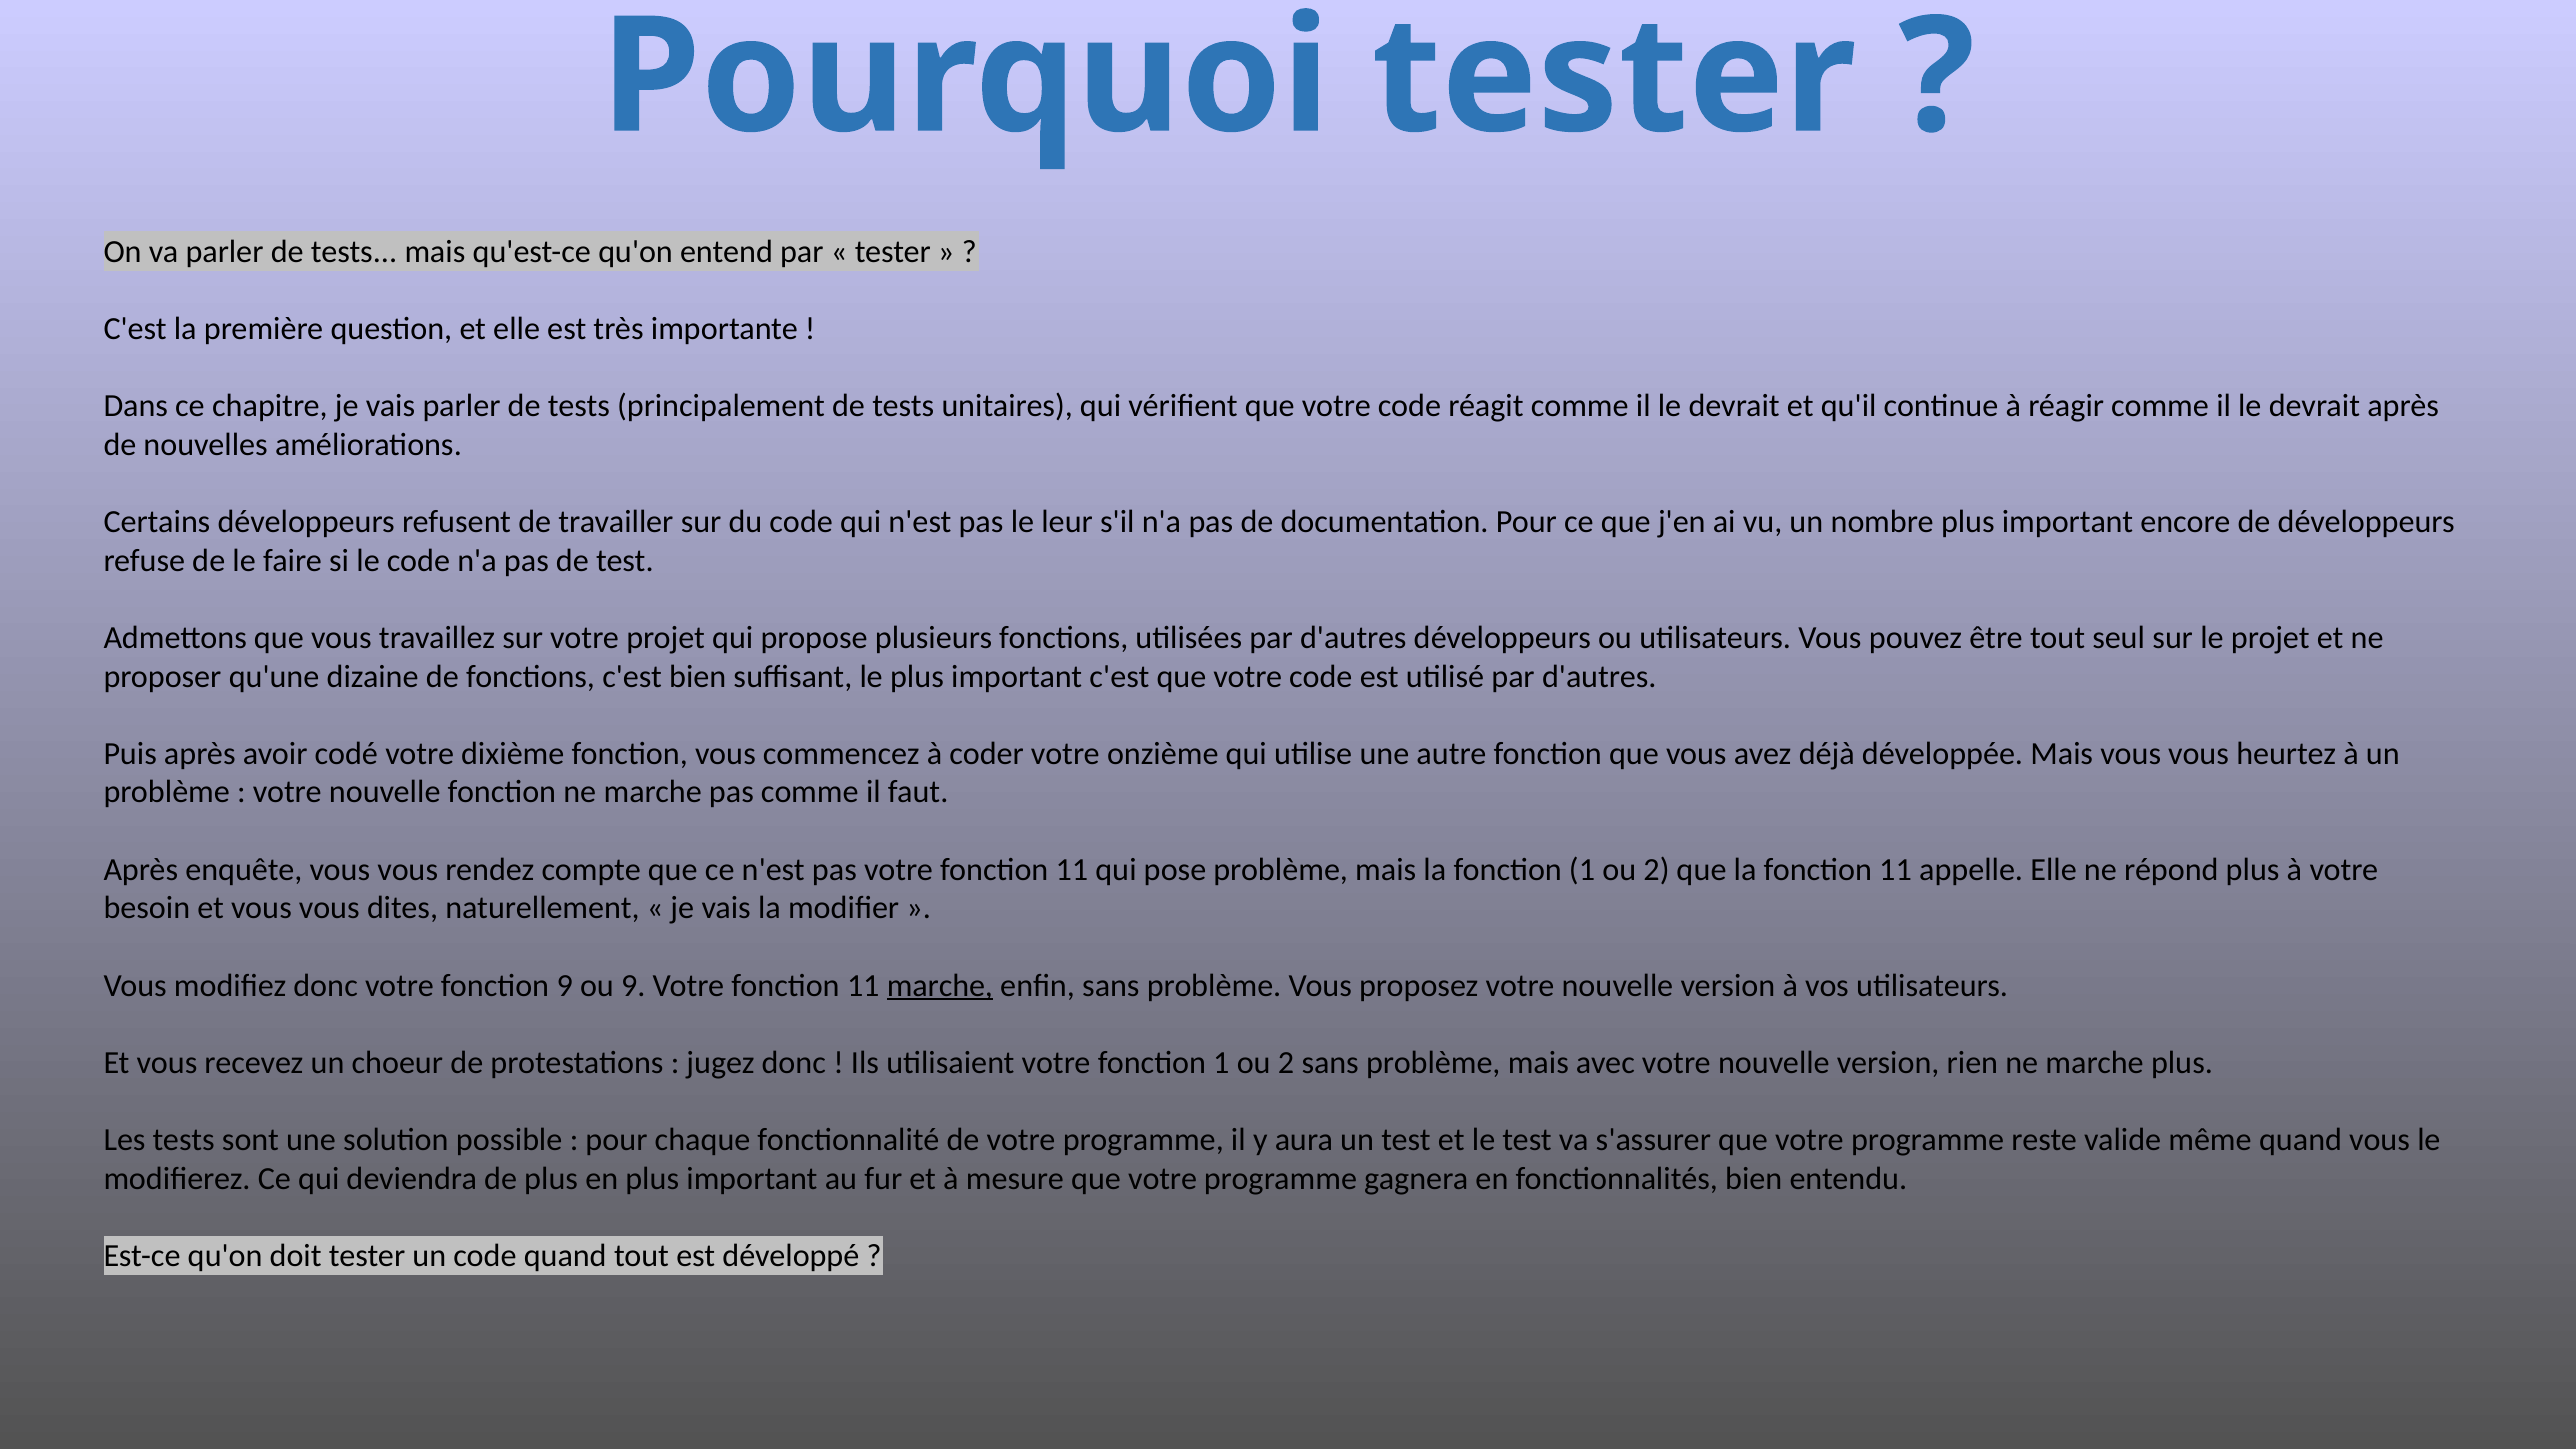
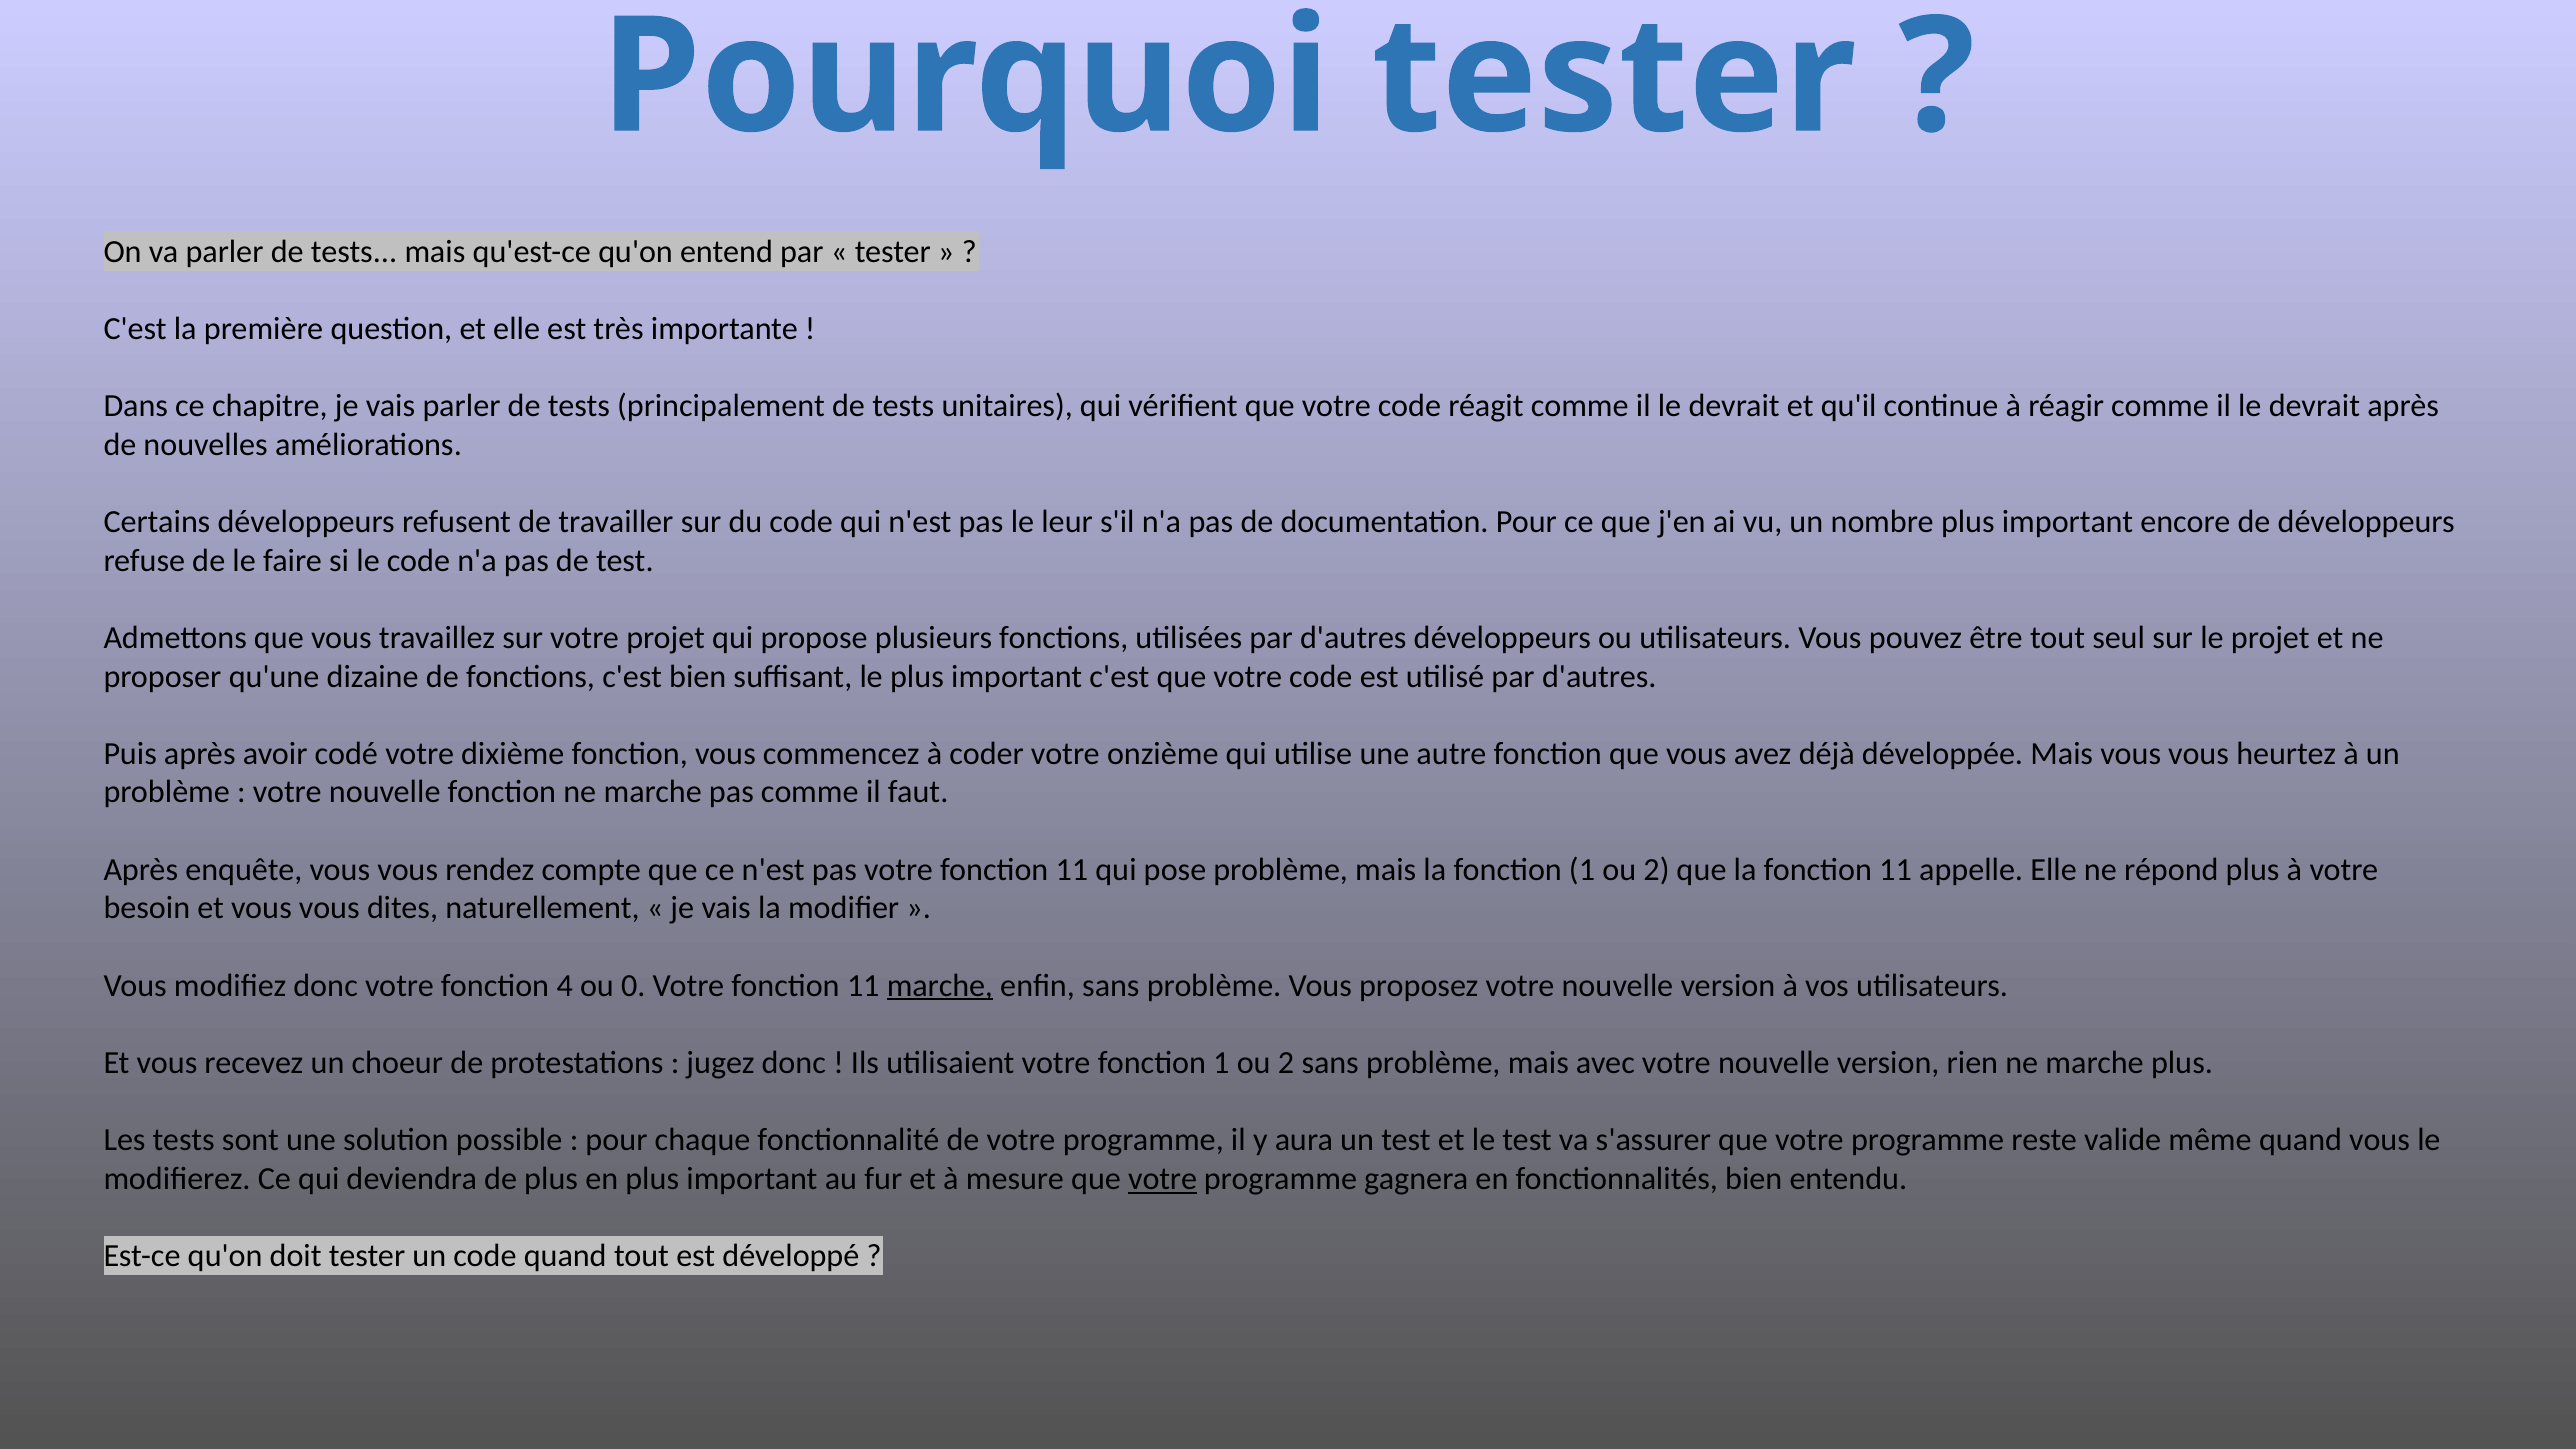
fonction 9: 9 -> 4 (565, 986)
ou 9: 9 -> 0 (633, 986)
votre underline: none -> present (1163, 1179)
